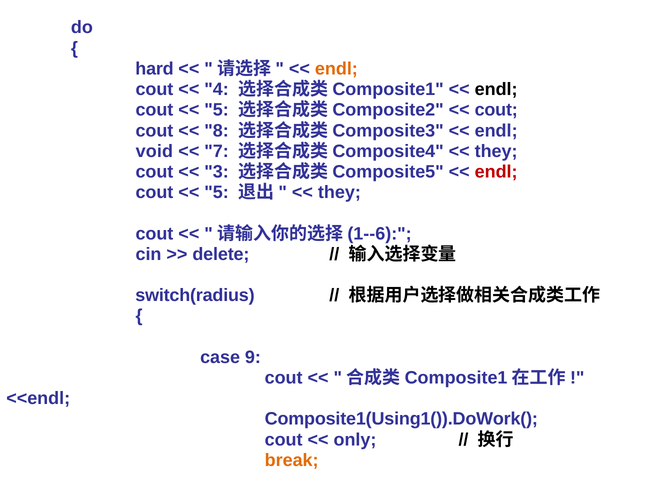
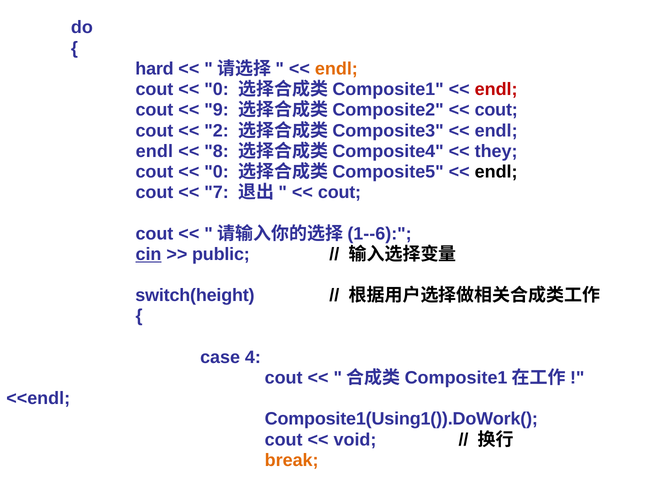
4: 4 -> 0 (217, 89)
endl colour: black -> red (496, 89)
5: 5 -> 9 (217, 110)
8: 8 -> 2 (217, 131)
void: void -> endl (154, 151)
7: 7 -> 8 (217, 151)
3: 3 -> 0 (217, 172)
endl colour: red -> black (496, 172)
5: 5 -> 7 (217, 193)
they: they -> cout (340, 193)
cin underline: none -> present (148, 254)
delete: delete -> public (221, 254)
switch(radius: switch(radius -> switch(height (195, 296)
9: 9 -> 4 (253, 358)
only: only -> void (355, 440)
